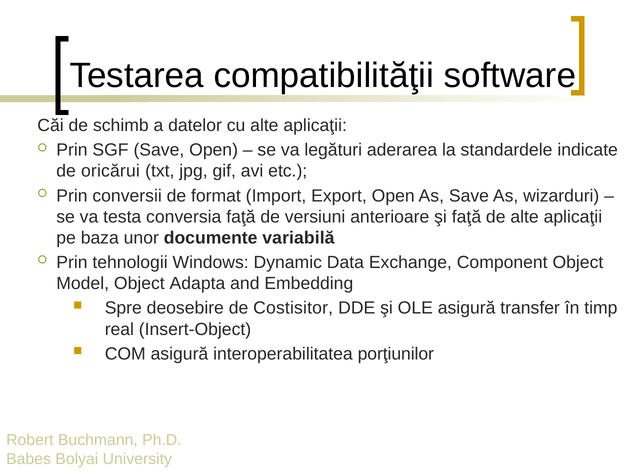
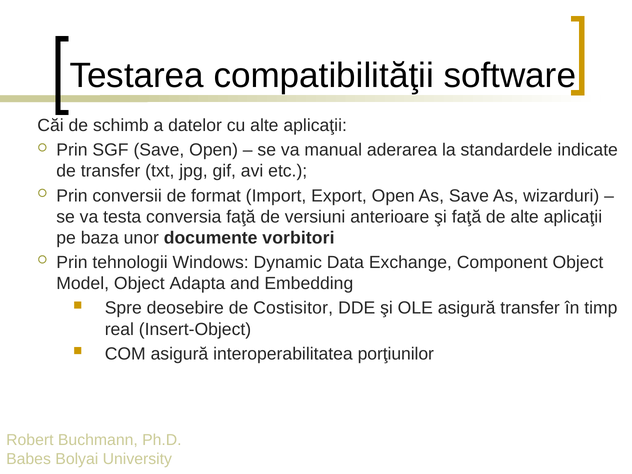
legături: legături -> manual (333, 150)
de oricărui: oricărui -> transfer (111, 171)
variabilă: variabilă -> vorbitori (298, 238)
